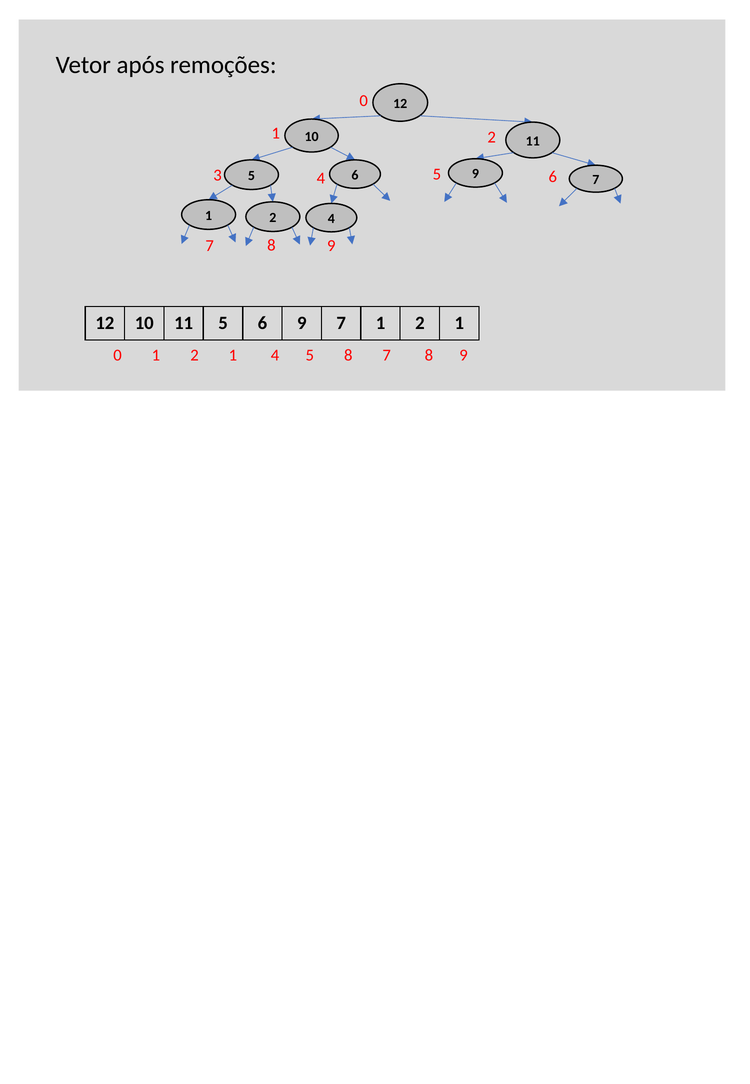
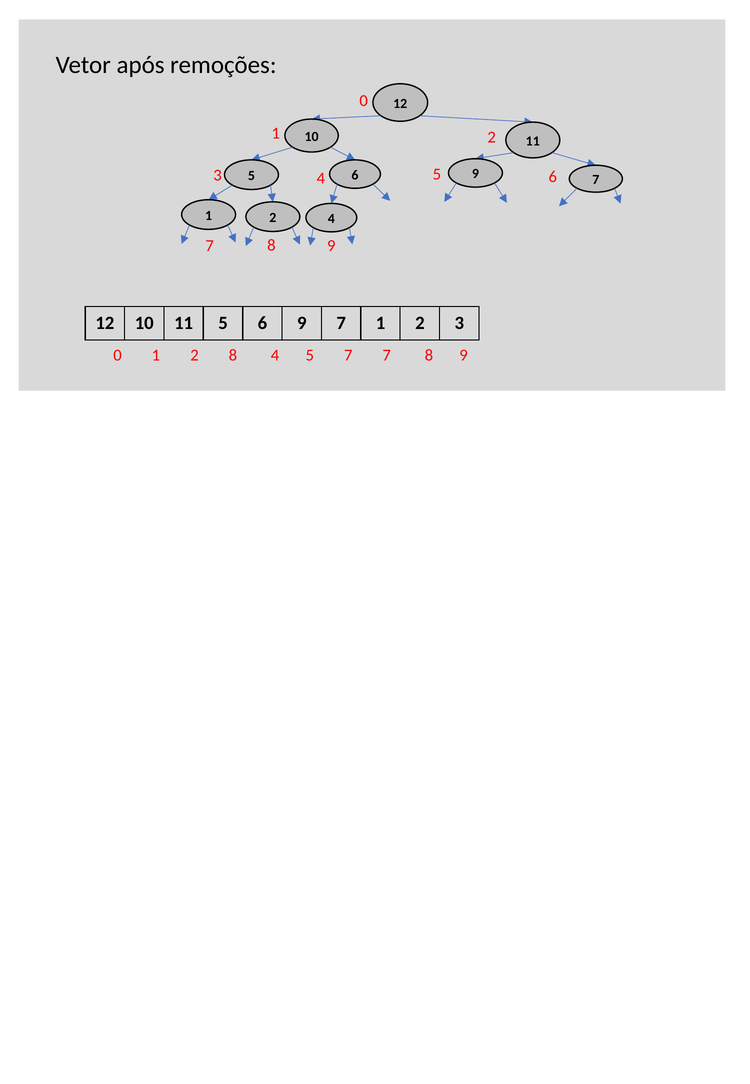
7 1 2 1: 1 -> 3 (459, 323)
0 1 2 1: 1 -> 8 (233, 355)
5 8: 8 -> 7 (348, 355)
